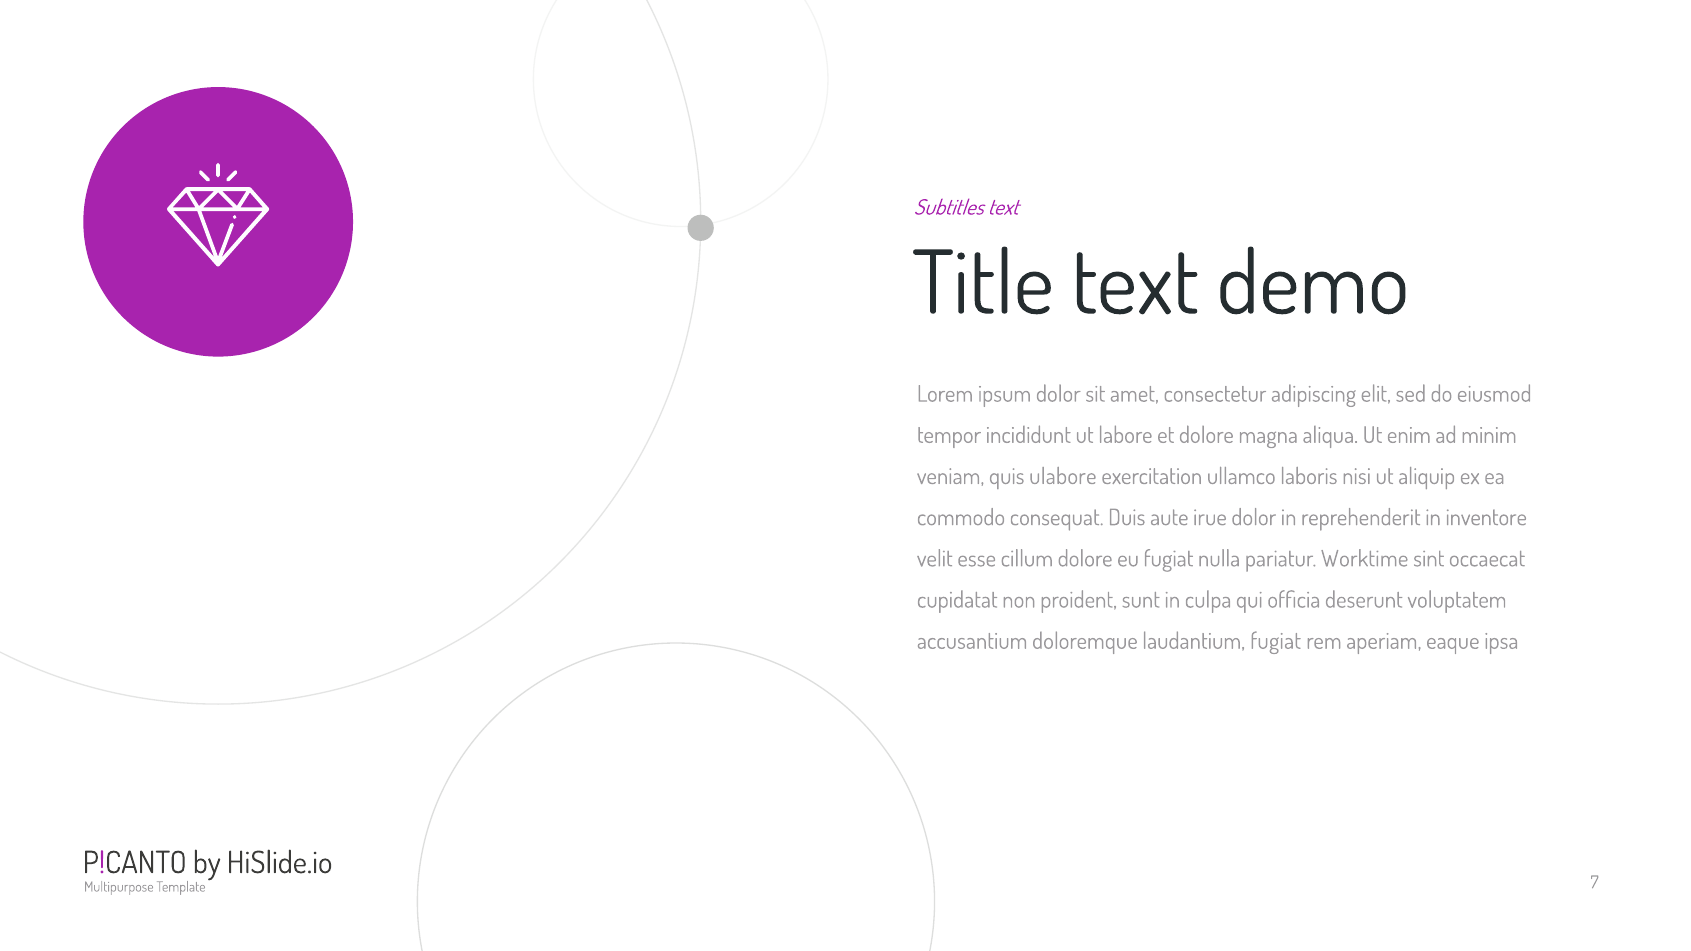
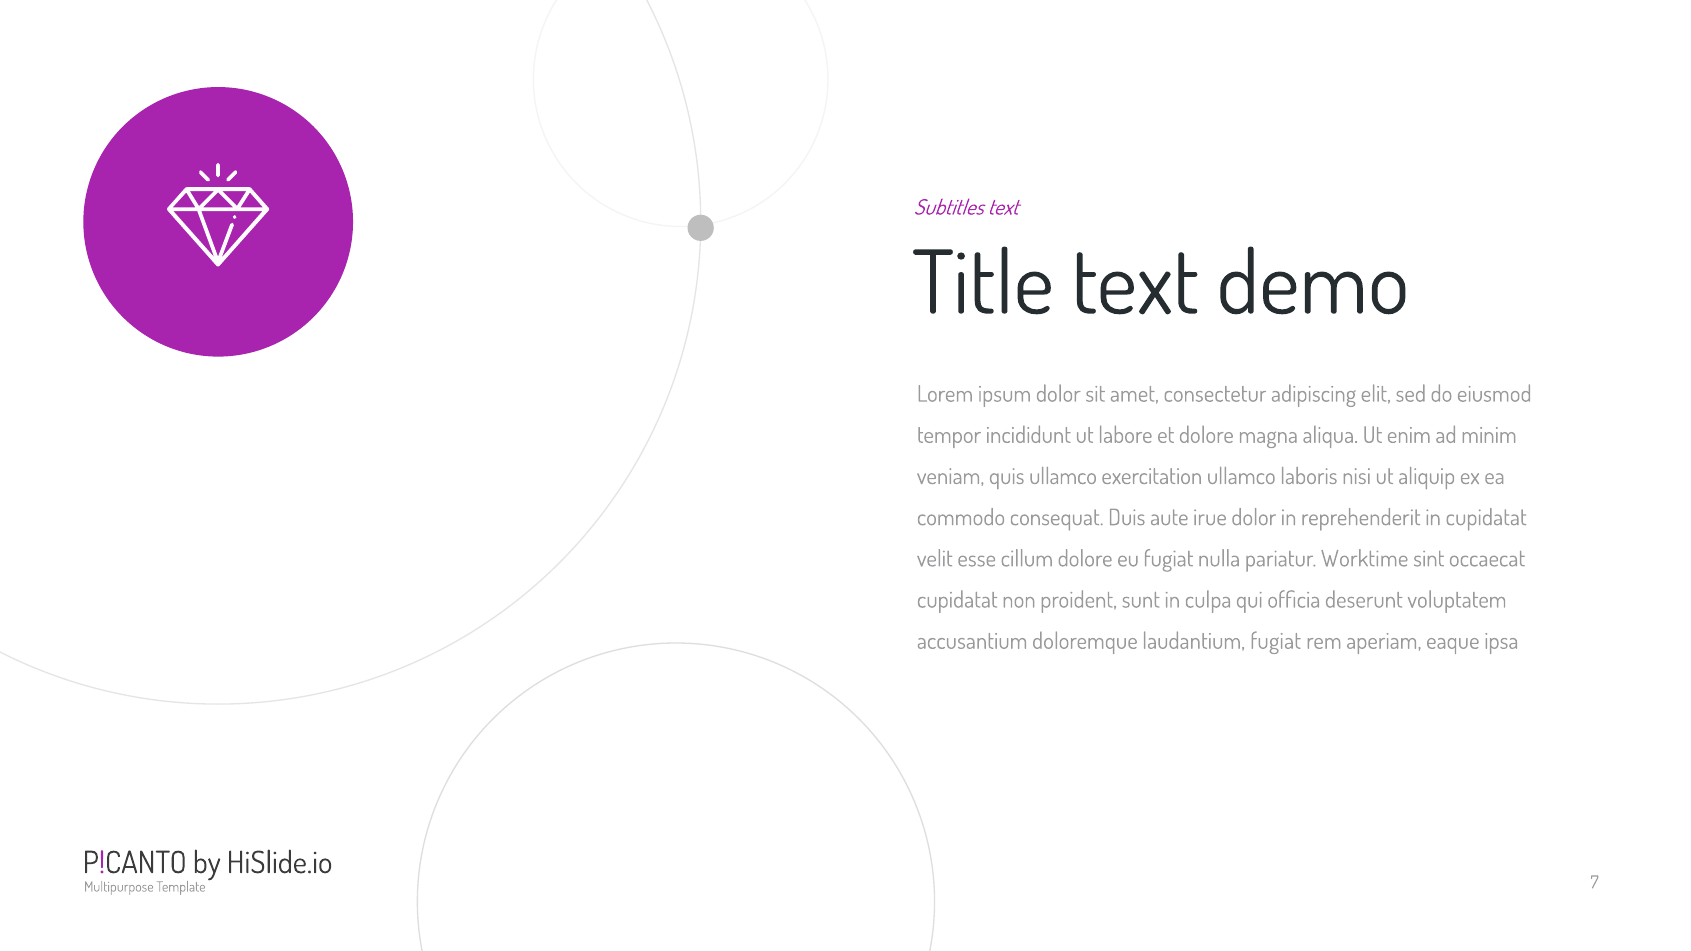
quis ulabore: ulabore -> ullamco (1063, 477)
in inventore: inventore -> cupidatat (1486, 518)
